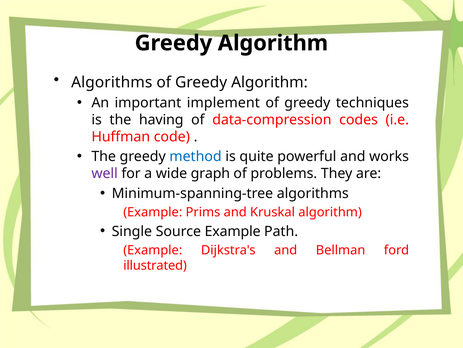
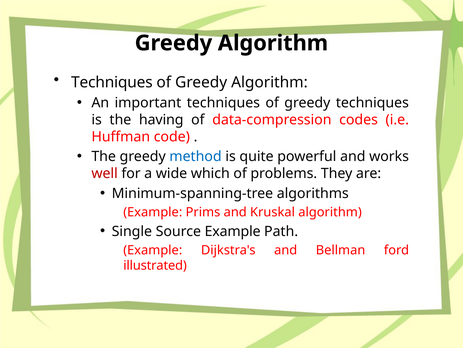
Algorithms: Algorithms -> Techniques (112, 82)
important implement: implement -> techniques (223, 103)
well colour: purple -> red (105, 173)
graph: graph -> which (210, 173)
